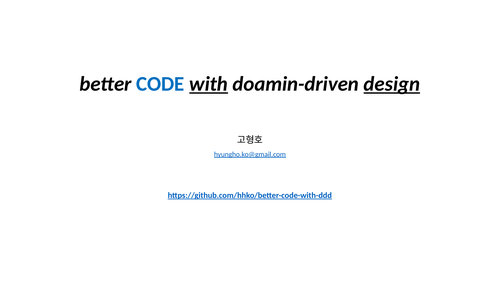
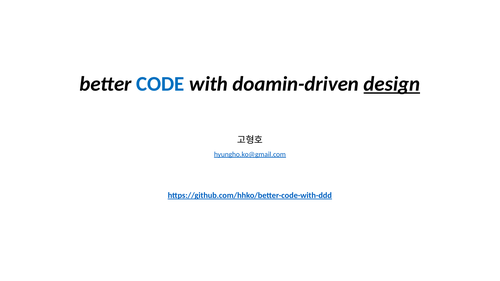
with underline: present -> none (209, 84)
